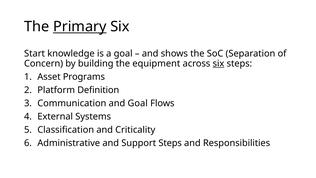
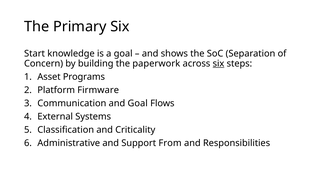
Primary underline: present -> none (80, 27)
equipment: equipment -> paperwork (156, 63)
Definition: Definition -> Firmware (98, 90)
Support Steps: Steps -> From (170, 143)
